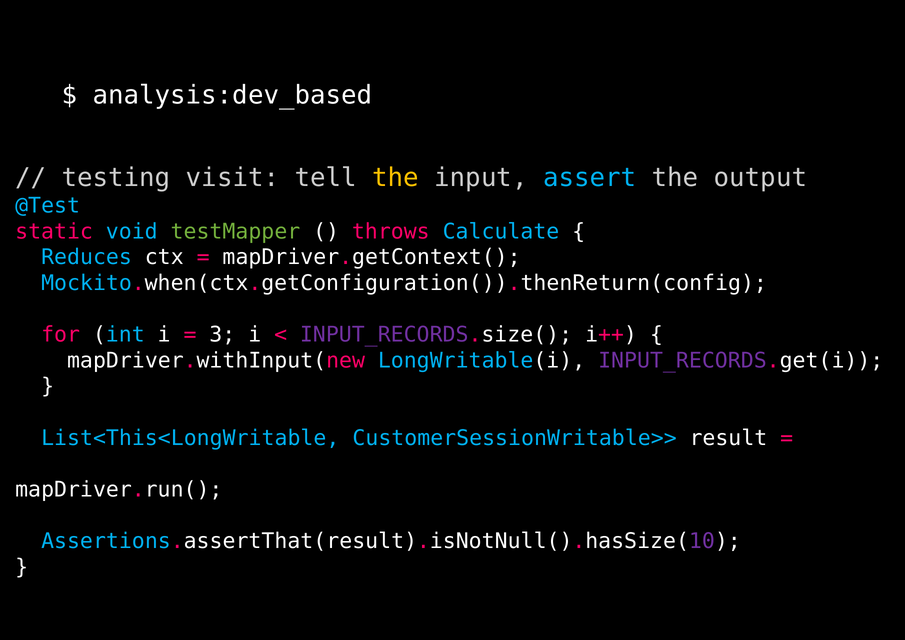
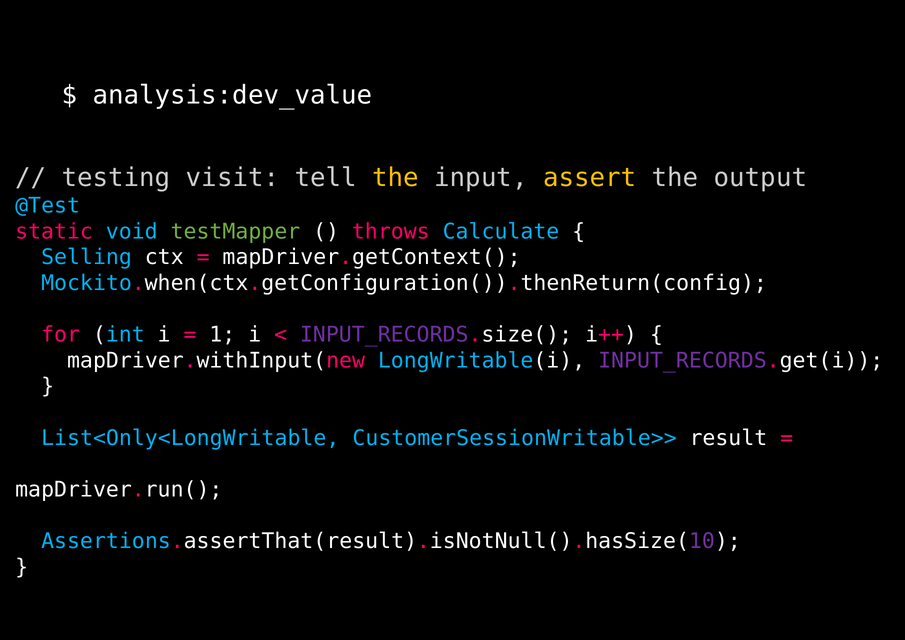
analysis:dev_based: analysis:dev_based -> analysis:dev_value (232, 95)
assert colour: light blue -> yellow (590, 178)
Reduces: Reduces -> Selling (87, 257)
3: 3 -> 1 (222, 335)
List<This<LongWritable: List<This<LongWritable -> List<Only<LongWritable (190, 438)
